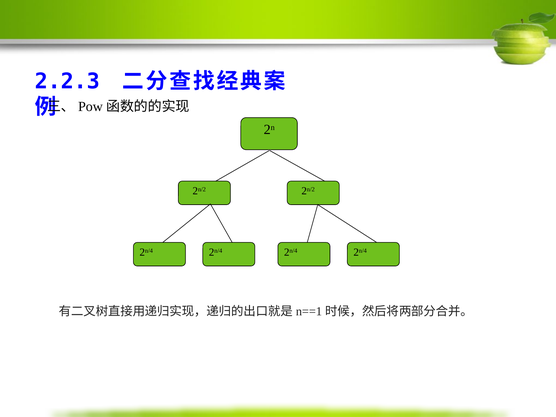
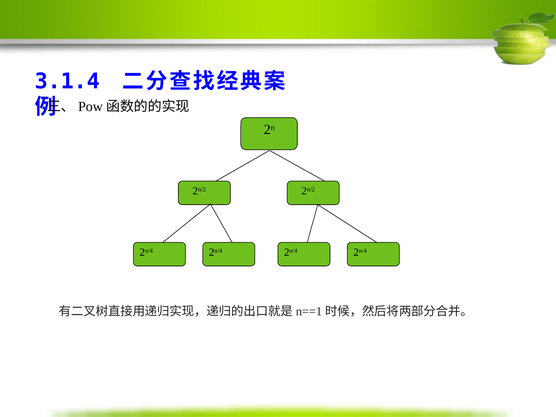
2.2.3: 2.2.3 -> 3.1.4 (67, 81)
